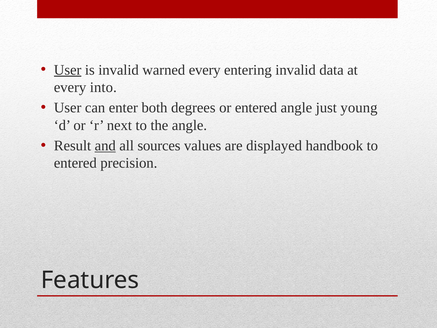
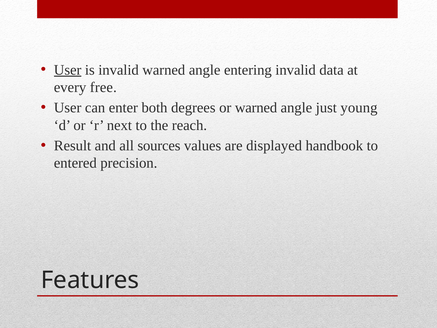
every: every -> angle (205, 70)
into: into -> free (103, 87)
or entered: entered -> warned (256, 108)
the angle: angle -> reach (189, 125)
and underline: present -> none (105, 146)
